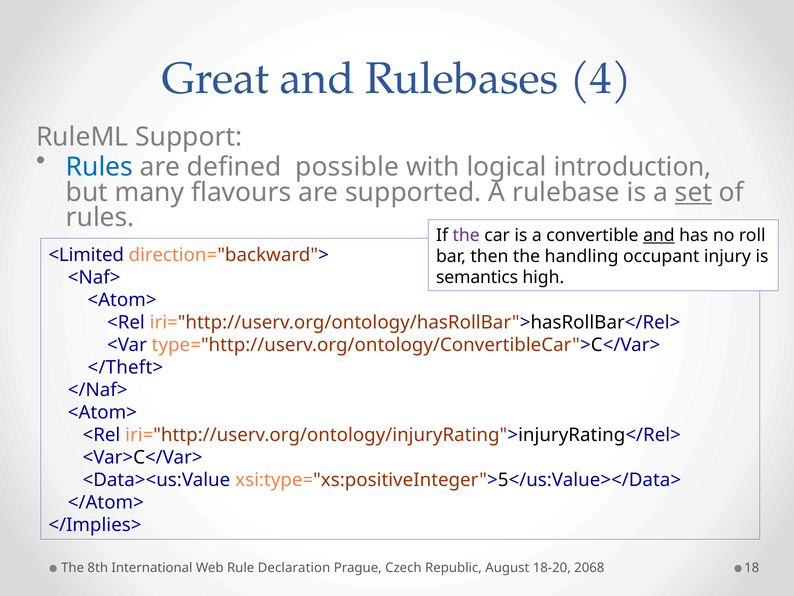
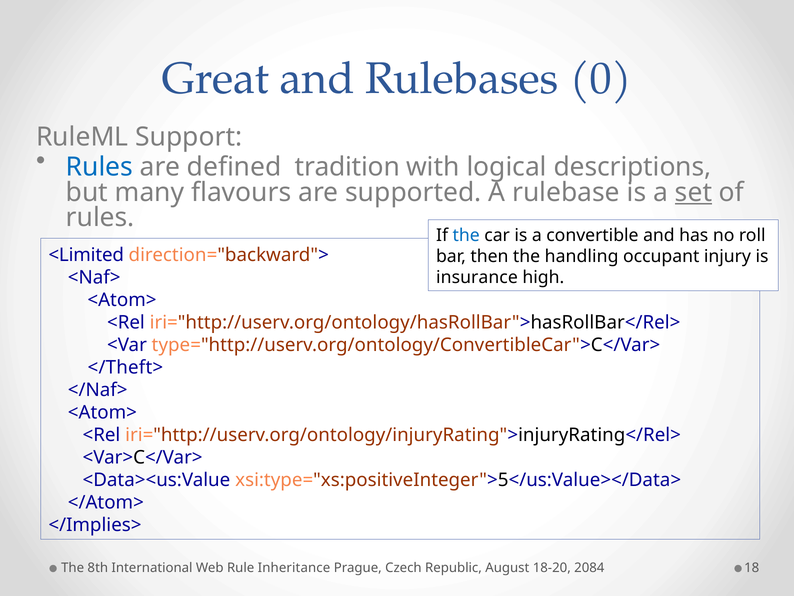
4: 4 -> 0 (601, 79)
possible: possible -> tradition (347, 167)
introduction: introduction -> descriptions (633, 167)
the colour: purple -> blue (466, 235)
and underline: present -> none (659, 235)
semantics: semantics -> insurance (477, 277)
Declaration: Declaration -> Inheritance (294, 568)
2068: 2068 -> 2084 (589, 568)
